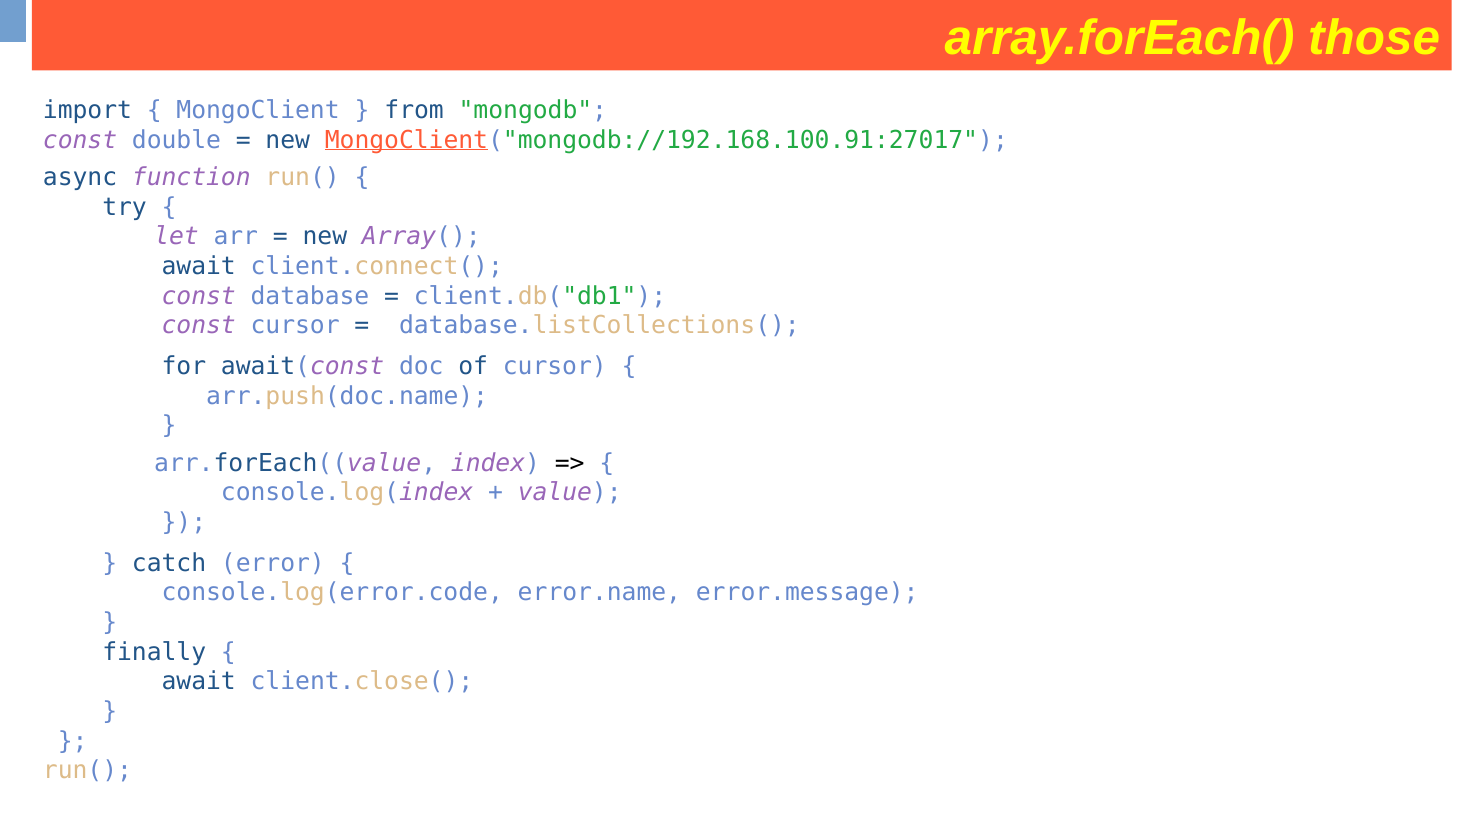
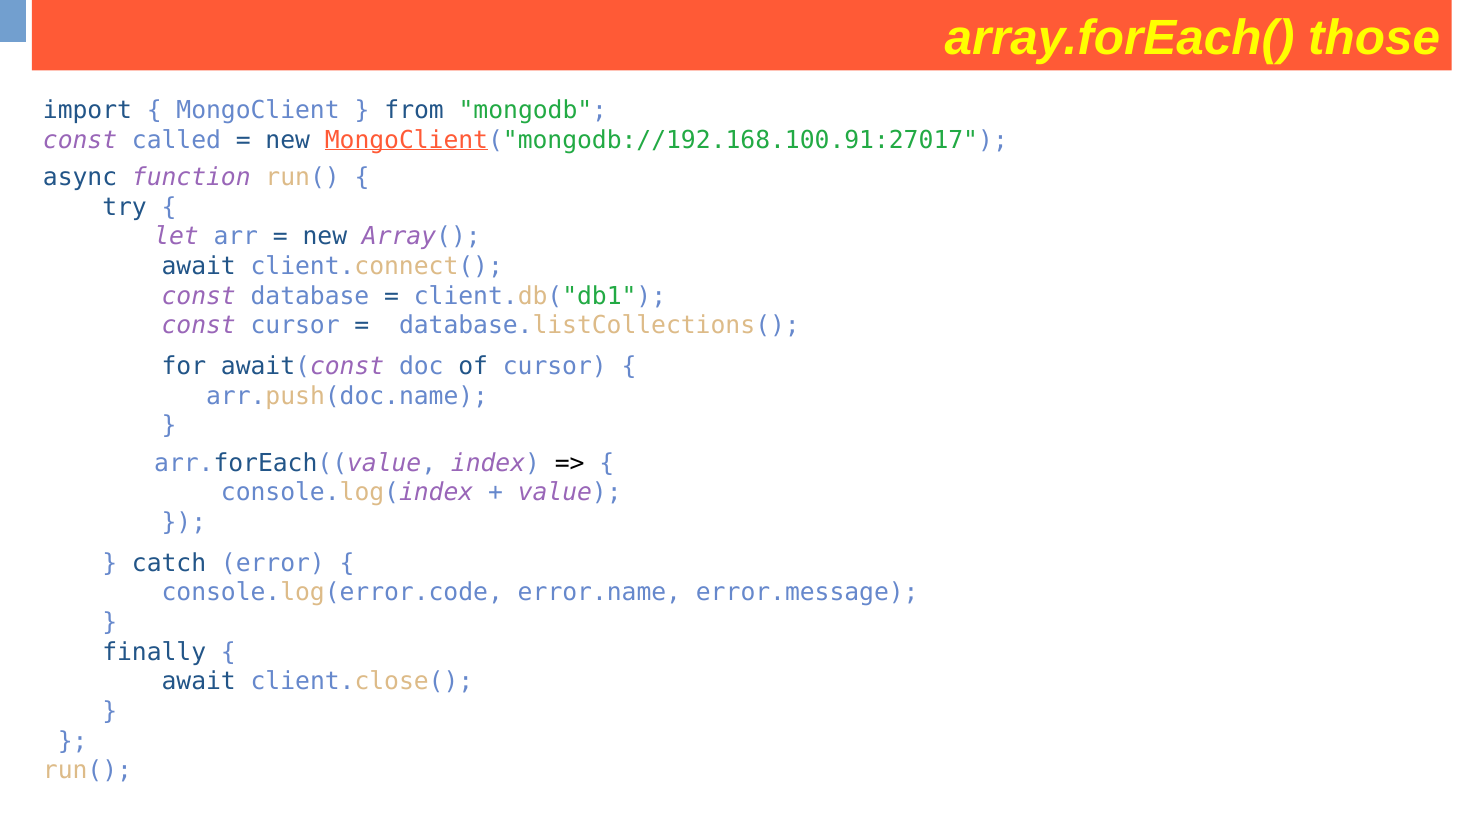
double: double -> called (176, 140)
